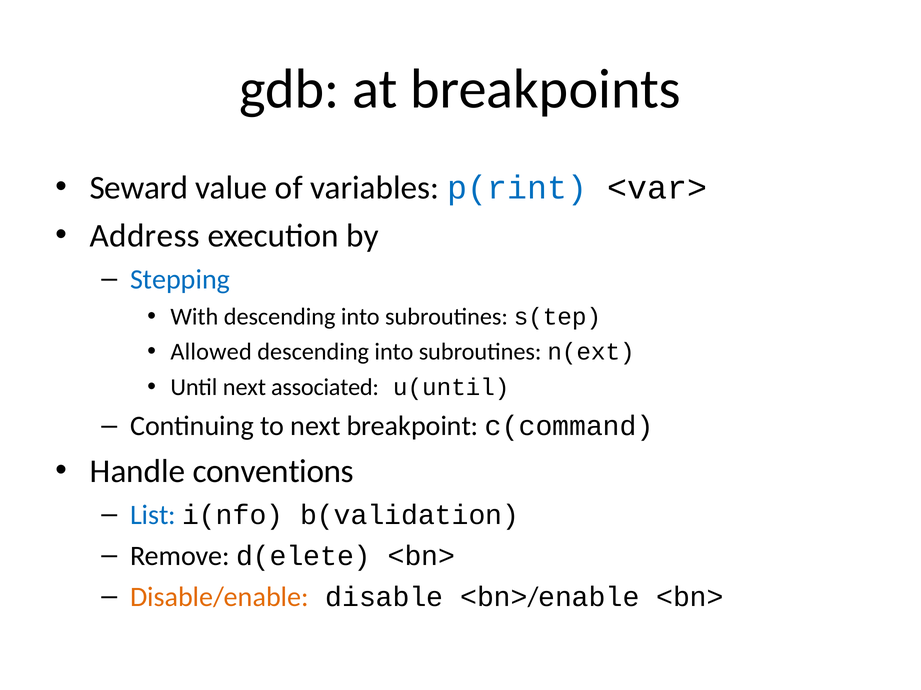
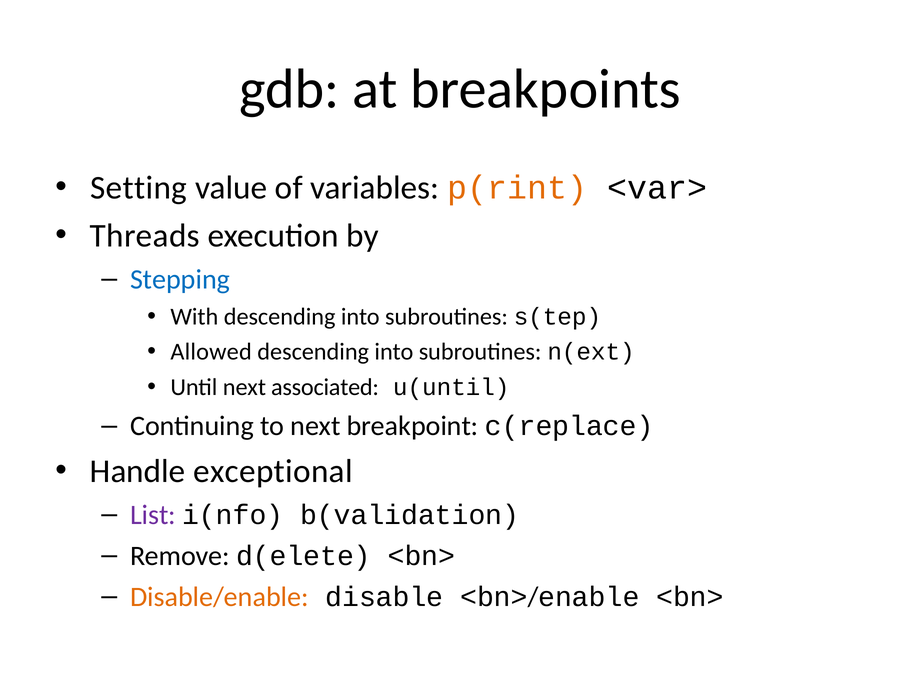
Seward: Seward -> Setting (139, 188)
p(rint colour: blue -> orange (517, 188)
Address: Address -> Threads (145, 236)
c(command: c(command -> c(replace (569, 427)
conventions: conventions -> exceptional (273, 472)
List colour: blue -> purple (153, 516)
